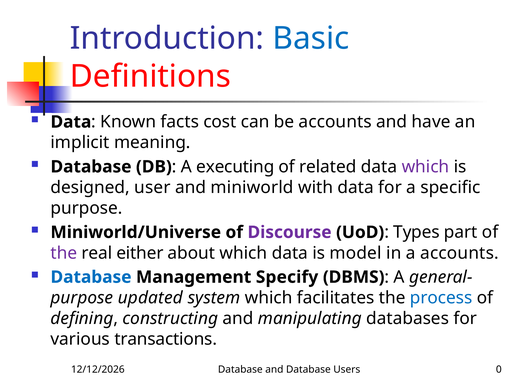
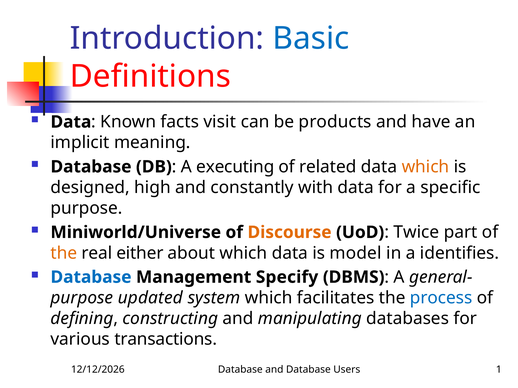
cost: cost -> visit (220, 122)
be accounts: accounts -> products (335, 122)
which colour: purple -> orange (426, 167)
user: user -> high (152, 188)
miniworld: miniworld -> constantly (252, 188)
Discourse colour: purple -> orange (290, 233)
Types: Types -> Twice (416, 233)
the colour: purple -> orange (64, 253)
a accounts: accounts -> identifies (460, 253)
0: 0 -> 1 (499, 370)
